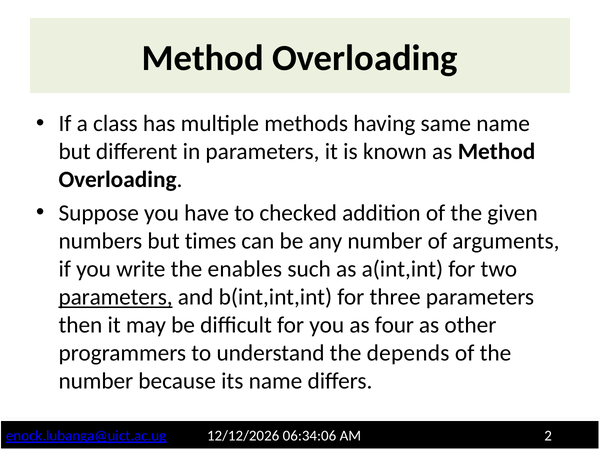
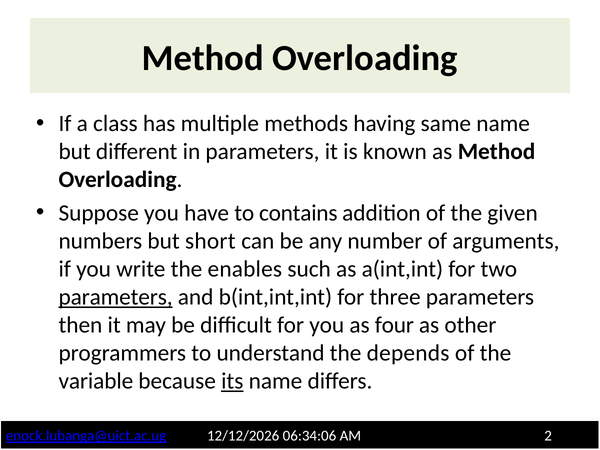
checked: checked -> contains (298, 213)
times: times -> short (210, 241)
number: number -> variable (96, 381)
its underline: none -> present (232, 381)
